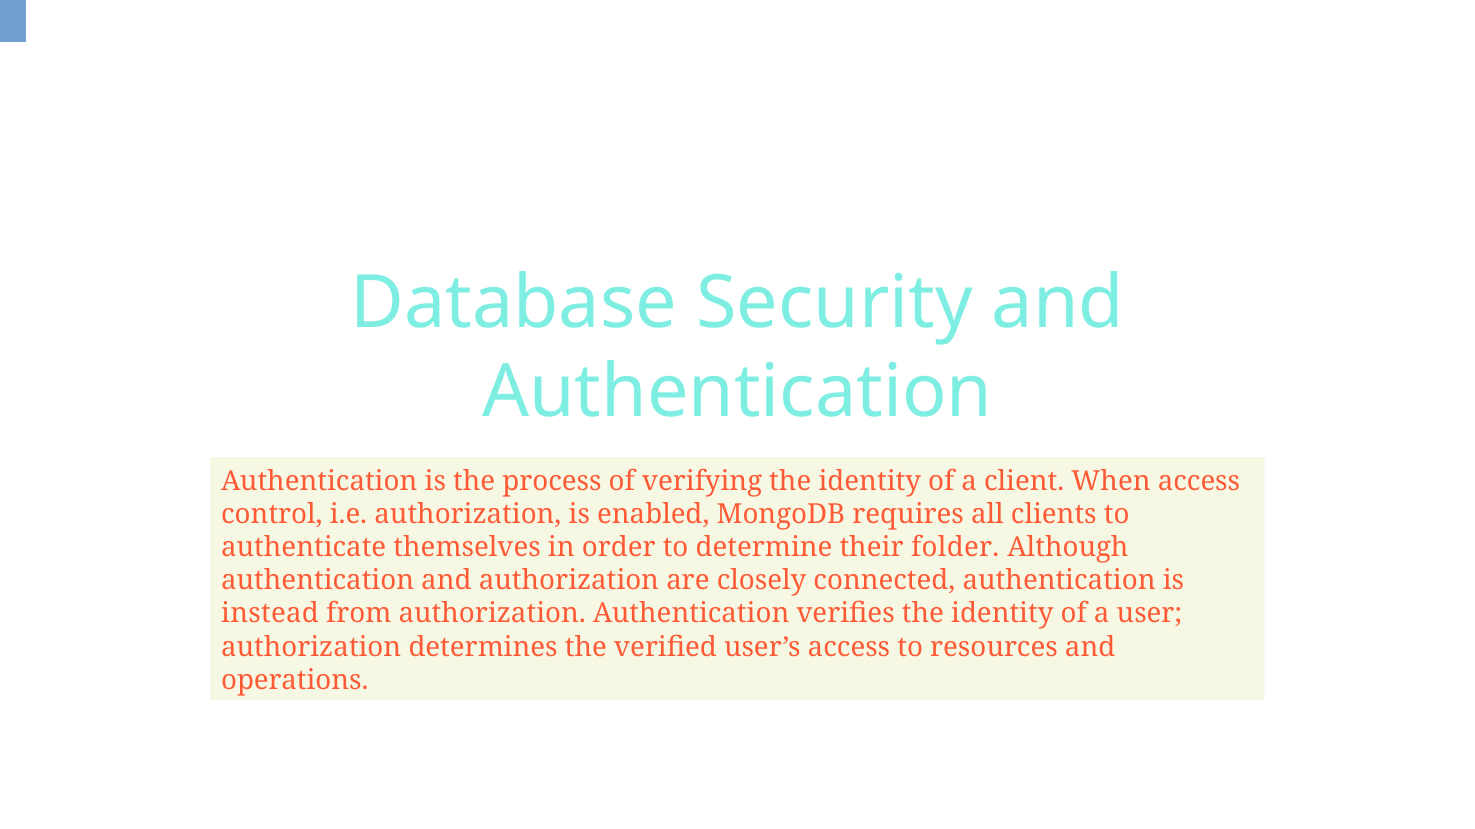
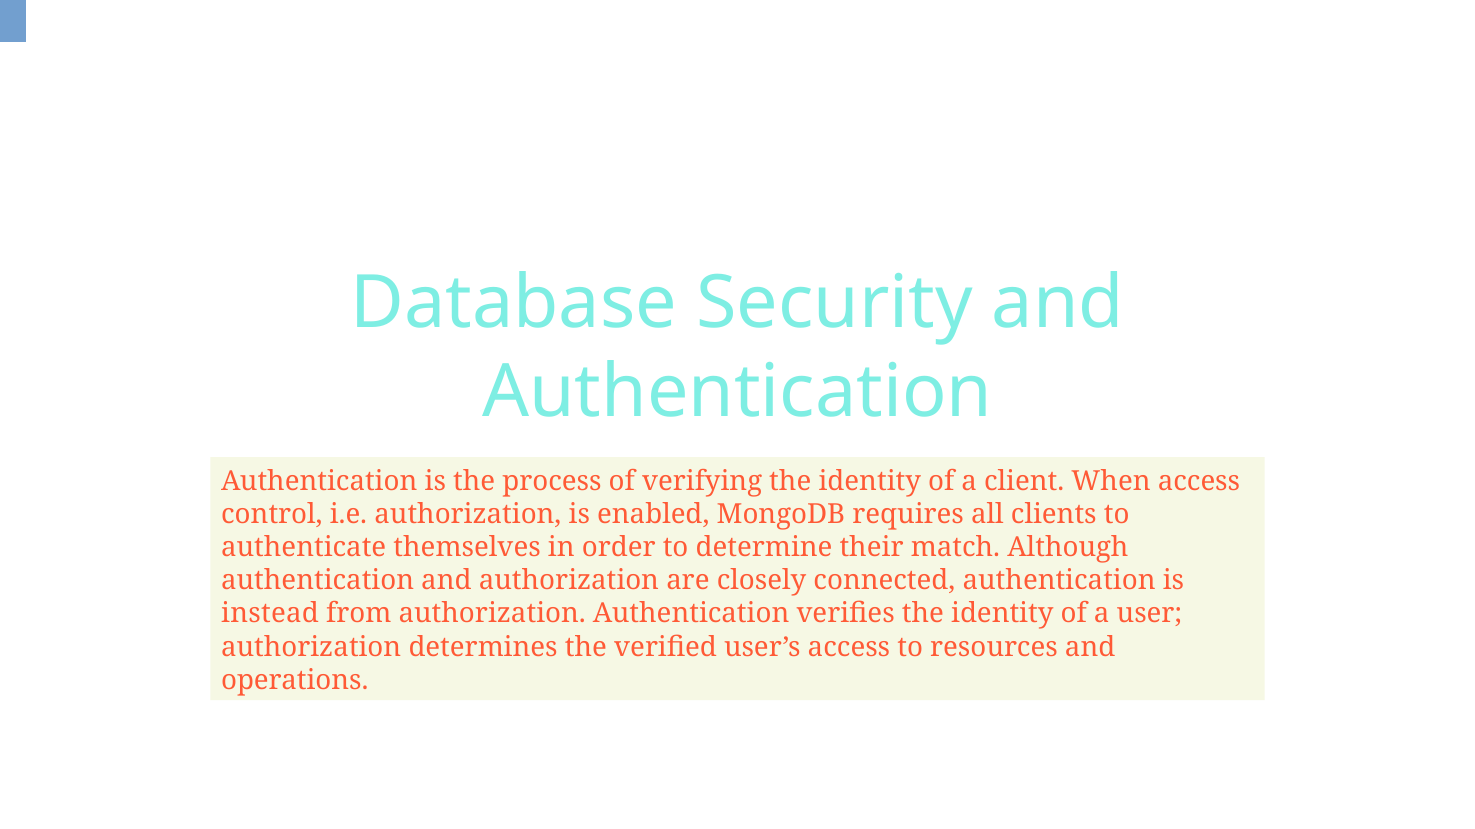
folder: folder -> match (955, 548)
